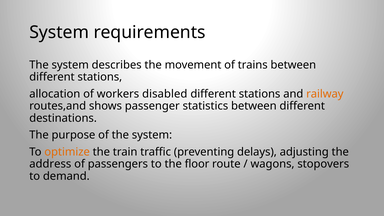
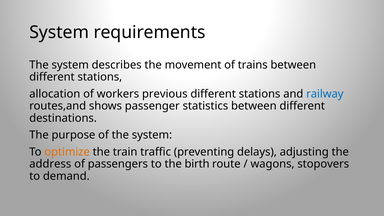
disabled: disabled -> previous (165, 94)
railway colour: orange -> blue (325, 94)
floor: floor -> birth (197, 164)
